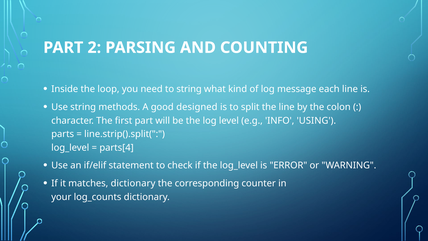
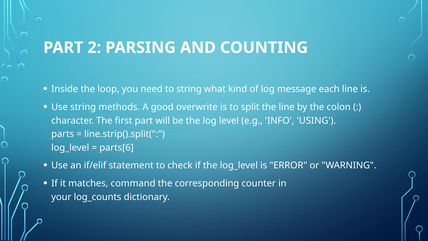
designed: designed -> overwrite (197, 107)
parts[4: parts[4 -> parts[6 (117, 147)
matches dictionary: dictionary -> command (133, 183)
